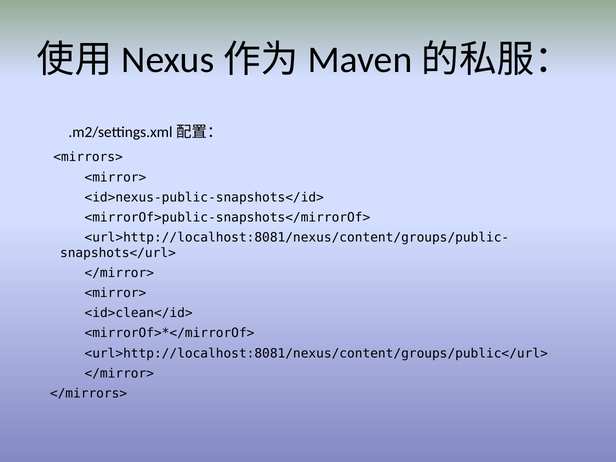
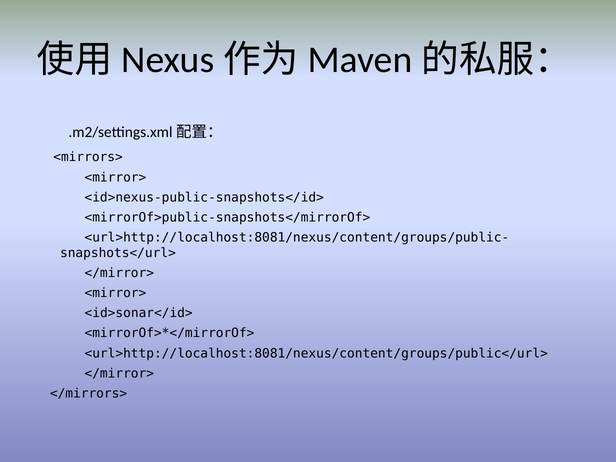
<id>clean</id>: <id>clean</id> -> <id>sonar</id> (139, 313)
